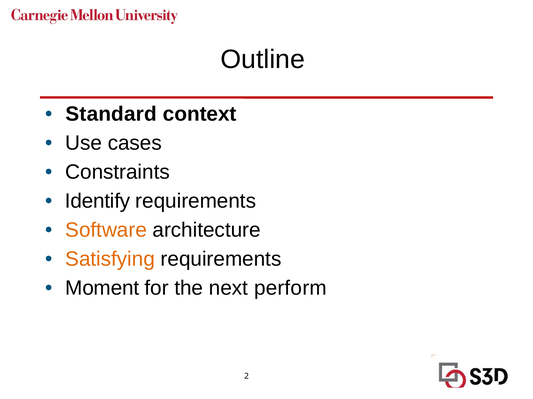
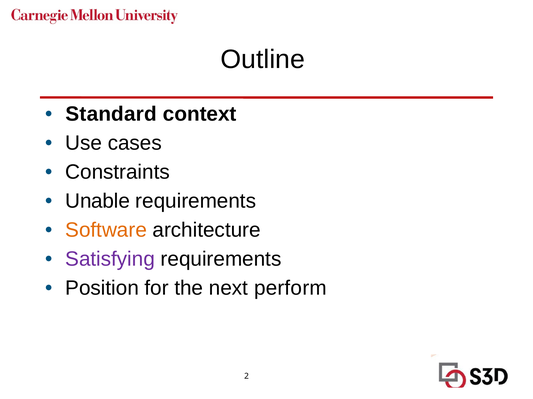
Identify: Identify -> Unable (98, 201)
Satisfying colour: orange -> purple (110, 259)
Moment: Moment -> Position (102, 289)
